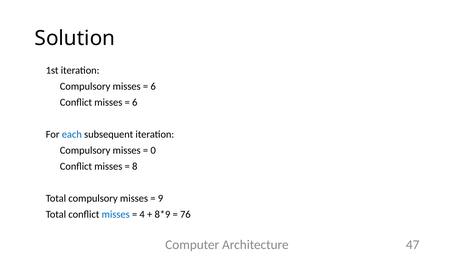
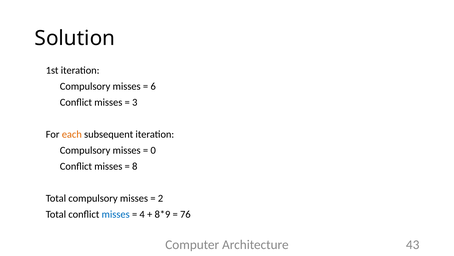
6: 6 -> 3 (135, 102)
each colour: blue -> orange (72, 134)
9: 9 -> 2 (161, 198)
47: 47 -> 43 (413, 244)
